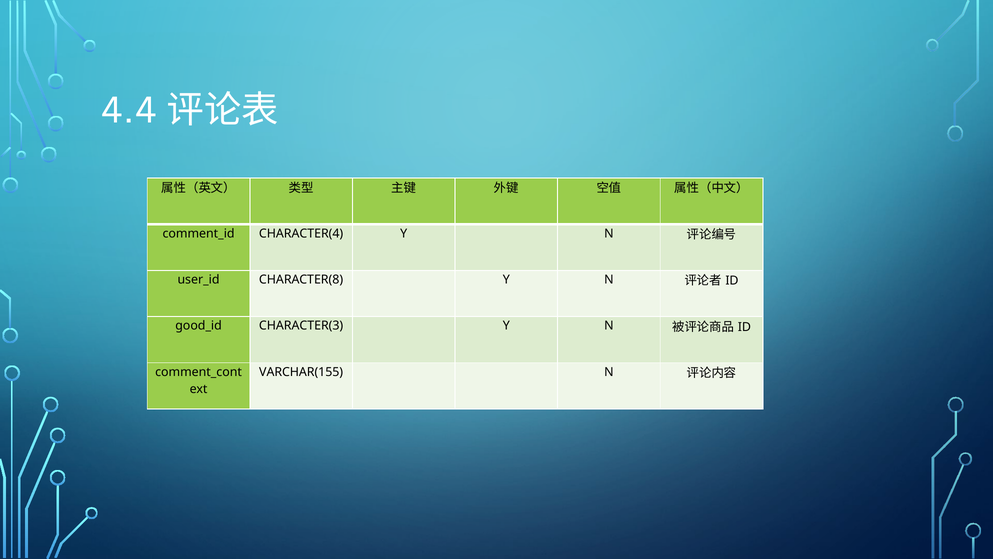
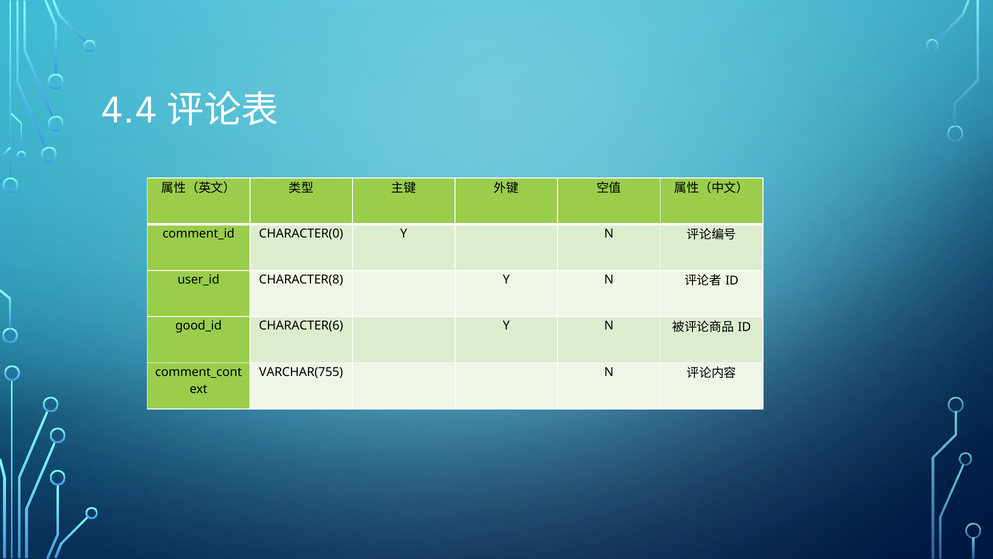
CHARACTER(4: CHARACTER(4 -> CHARACTER(0 (301, 233)
CHARACTER(3: CHARACTER(3 -> CHARACTER(6 (301, 326)
VARCHAR(155: VARCHAR(155 -> VARCHAR(755 (301, 372)
